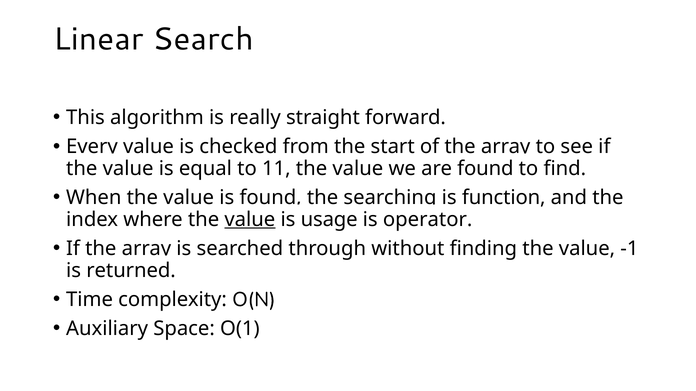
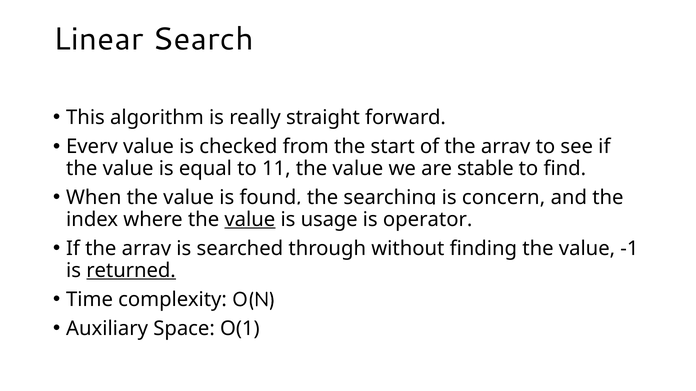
are found: found -> stable (485, 169)
function: function -> concern (504, 198)
returned underline: none -> present (131, 271)
